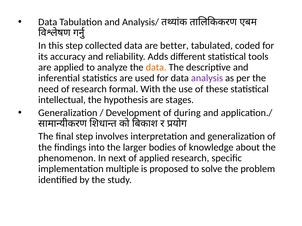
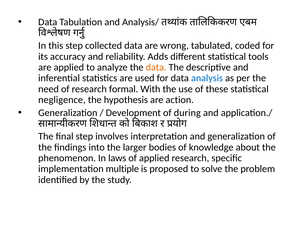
better: better -> wrong (174, 46)
analysis colour: purple -> blue (207, 78)
intellectual: intellectual -> negligence (62, 100)
stages: stages -> action (180, 100)
next: next -> laws (117, 158)
